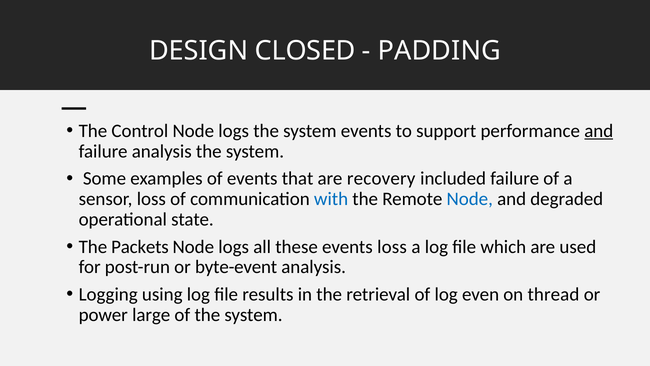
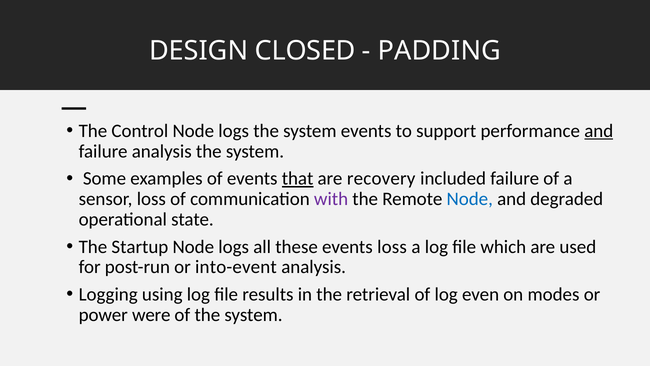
that underline: none -> present (298, 178)
with colour: blue -> purple (331, 199)
Packets: Packets -> Startup (140, 246)
byte-event: byte-event -> into-event (236, 267)
thread: thread -> modes (553, 294)
large: large -> were (151, 315)
